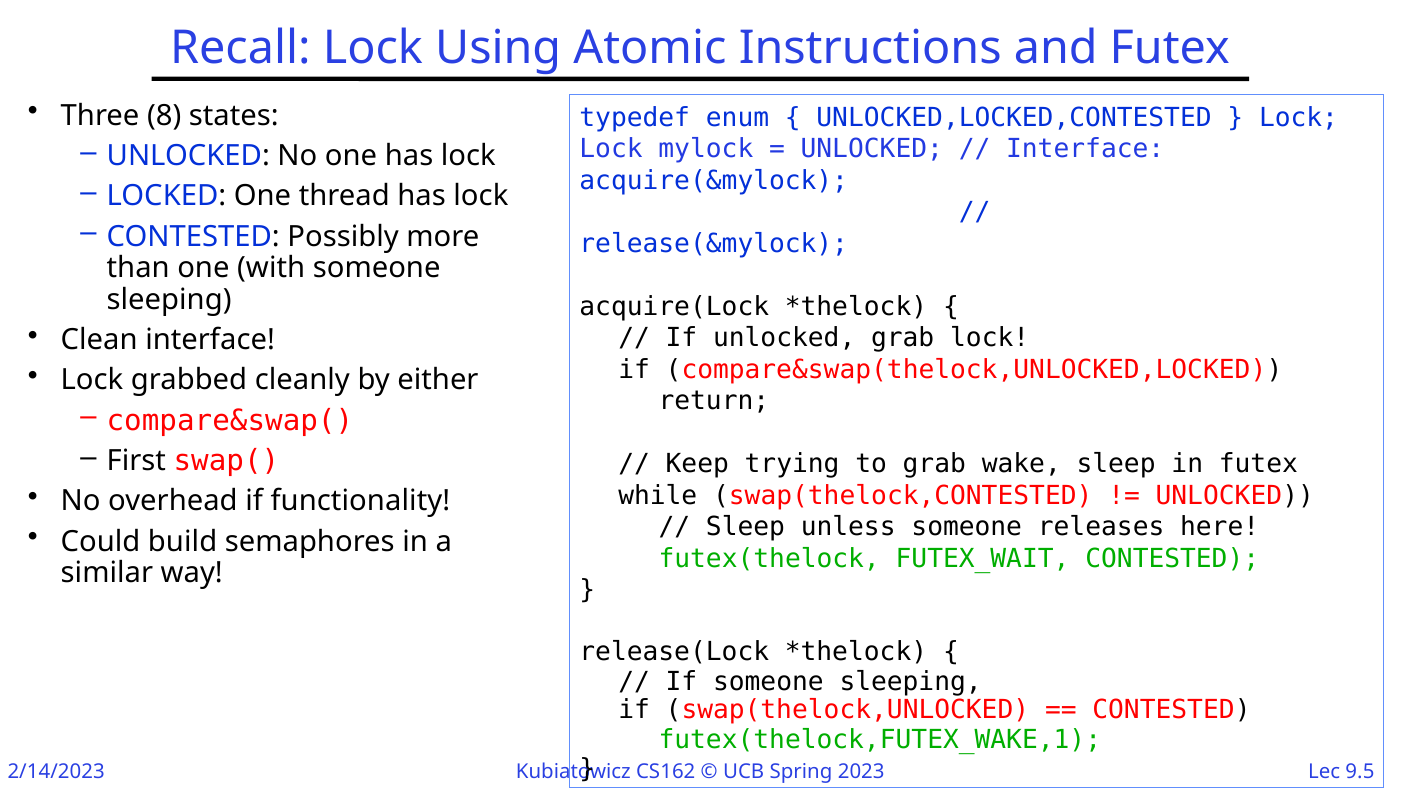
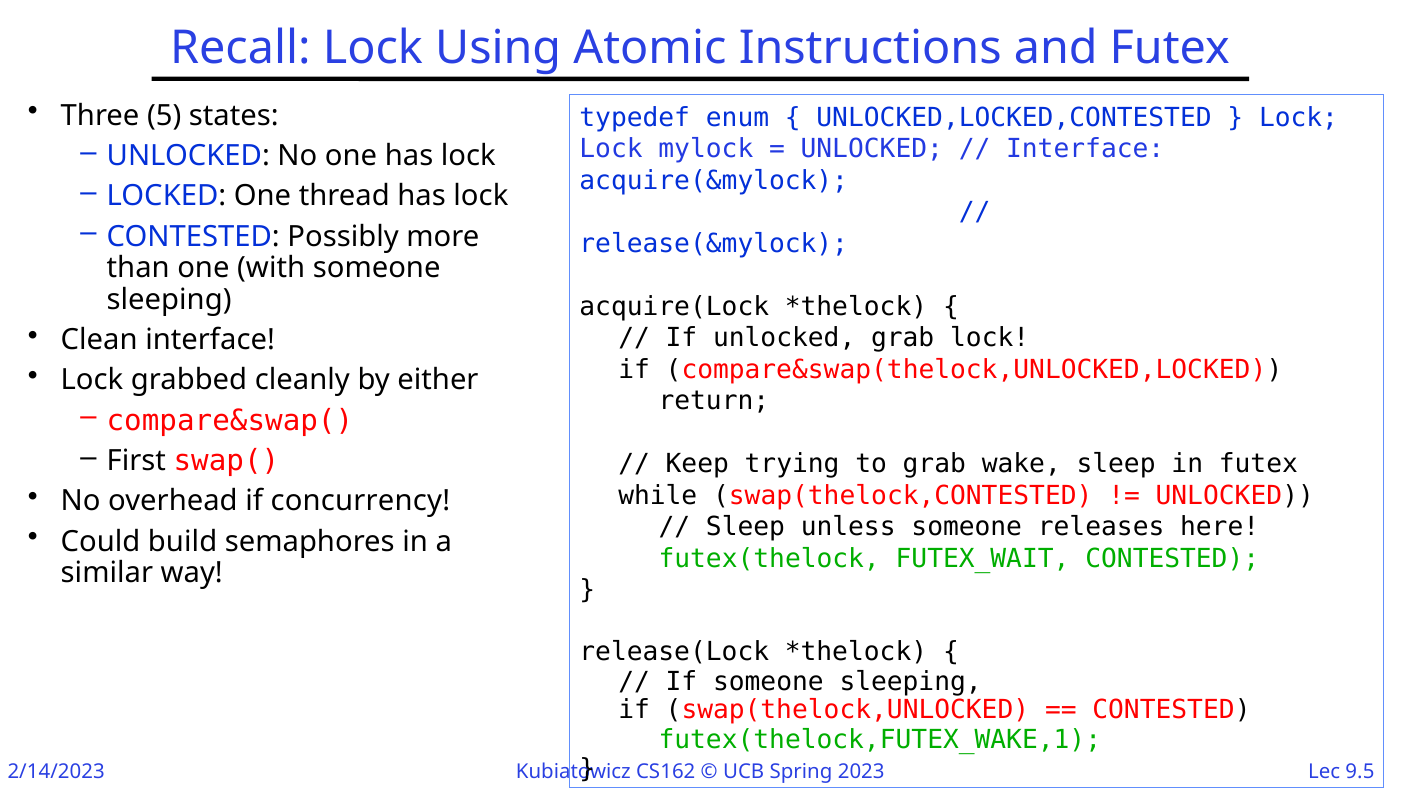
8: 8 -> 5 (164, 115)
functionality: functionality -> concurrency (360, 501)
